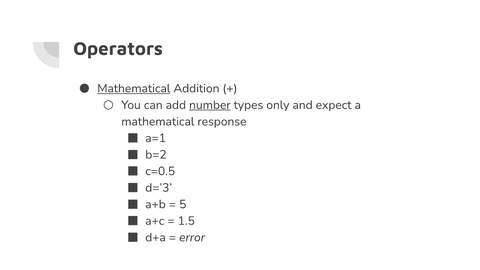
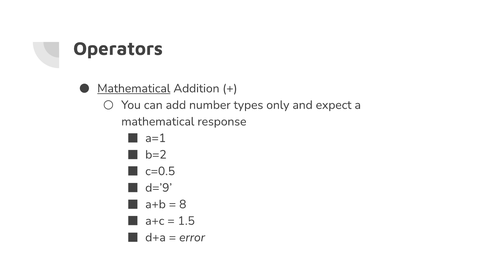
number underline: present -> none (210, 105)
d=’3: d=’3 -> d=’9 (159, 188)
5: 5 -> 8 (183, 204)
